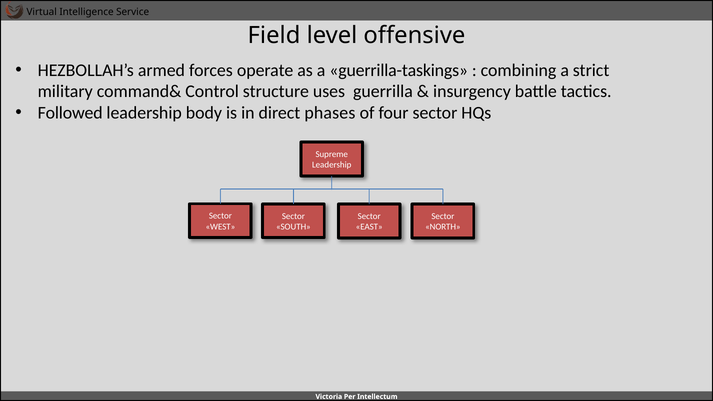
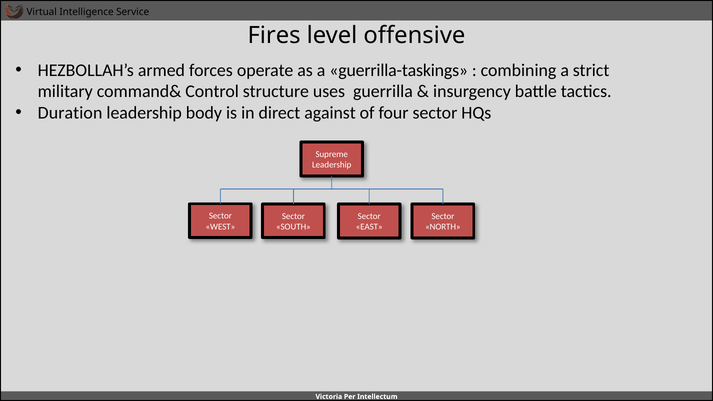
Field: Field -> Fires (274, 36)
Followed: Followed -> Duration (70, 113)
phases: phases -> against (330, 113)
